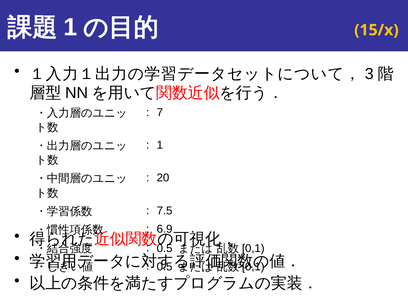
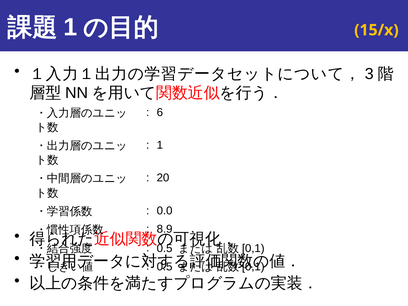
7: 7 -> 6 (160, 112)
7.5: 7.5 -> 0.0 (165, 211)
6.9: 6.9 -> 8.9 (165, 229)
